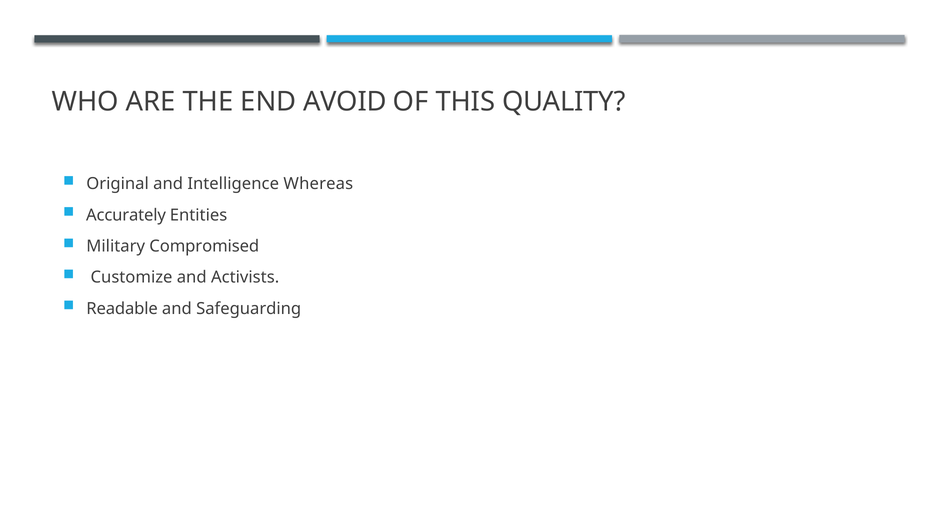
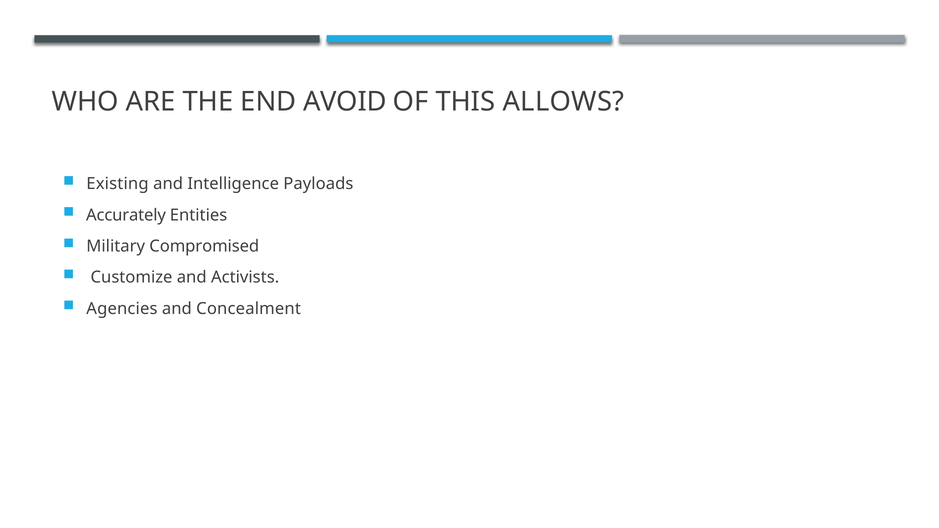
QUALITY: QUALITY -> ALLOWS (563, 102)
Original: Original -> Existing (118, 184)
Whereas: Whereas -> Payloads (318, 184)
Readable: Readable -> Agencies (122, 309)
Safeguarding: Safeguarding -> Concealment (249, 309)
